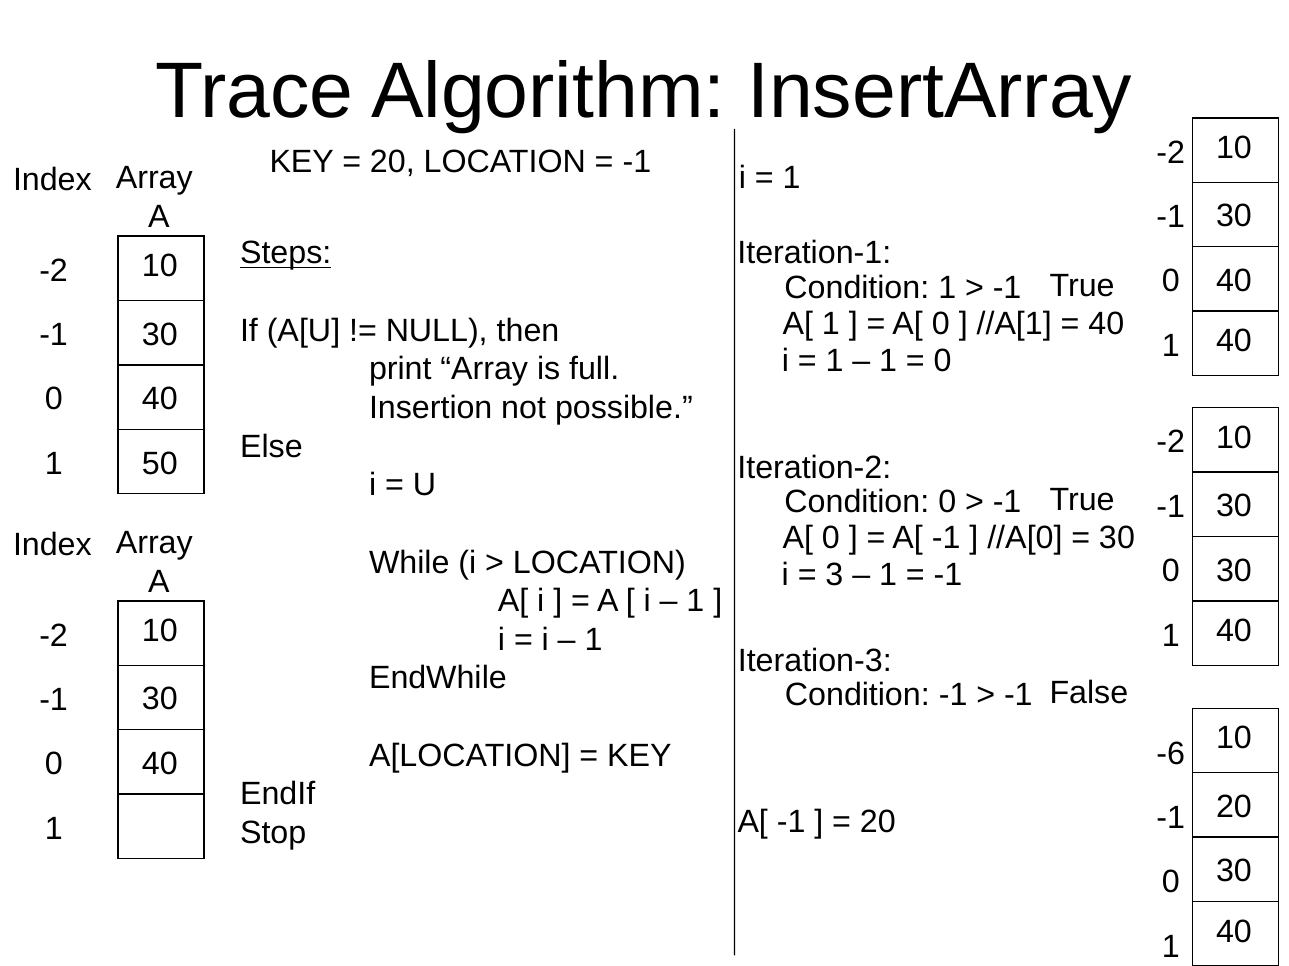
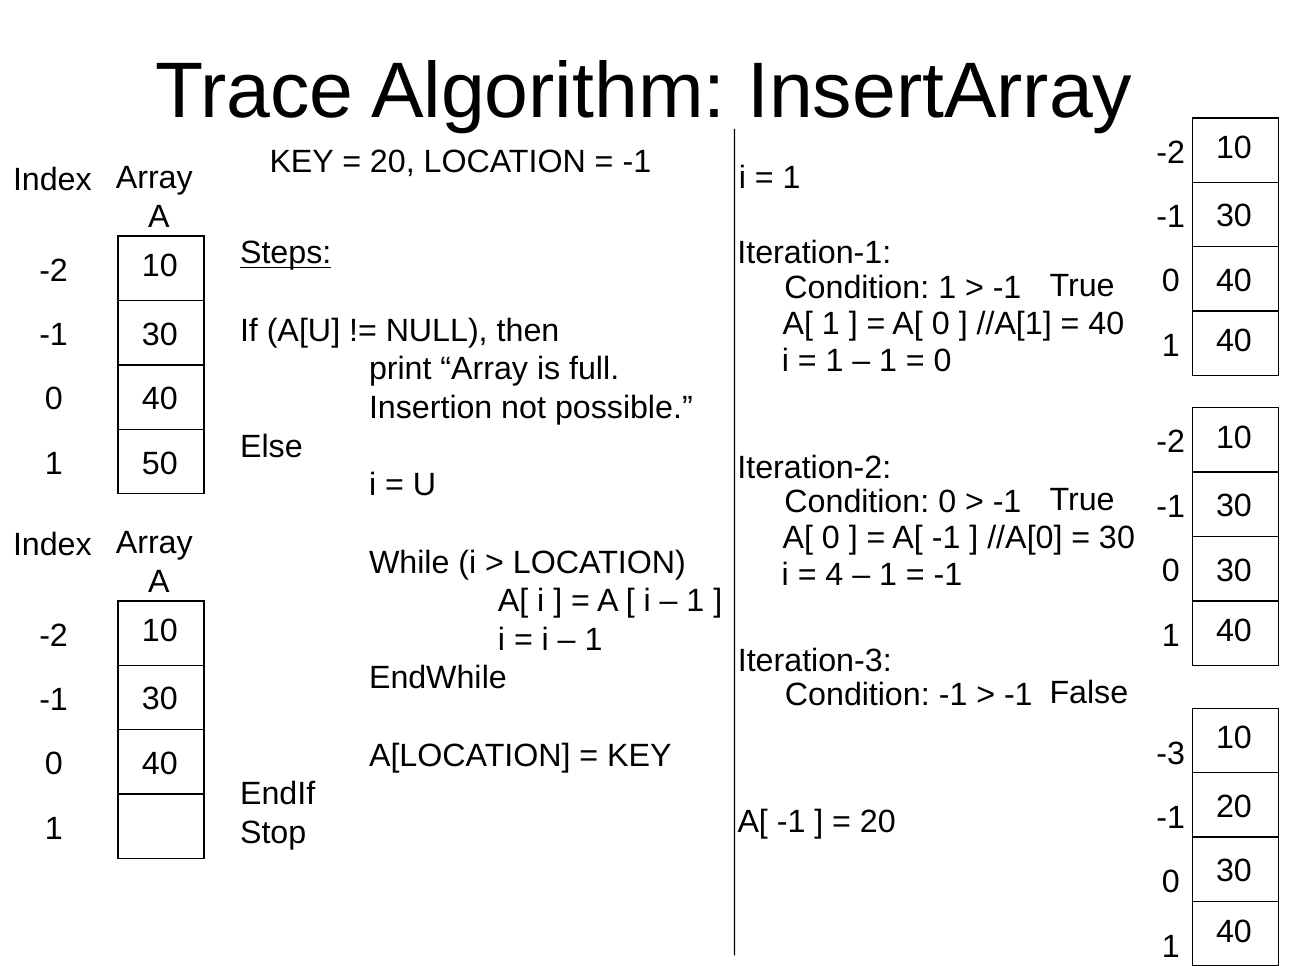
3: 3 -> 4 (834, 576)
-6: -6 -> -3 (1171, 754)
